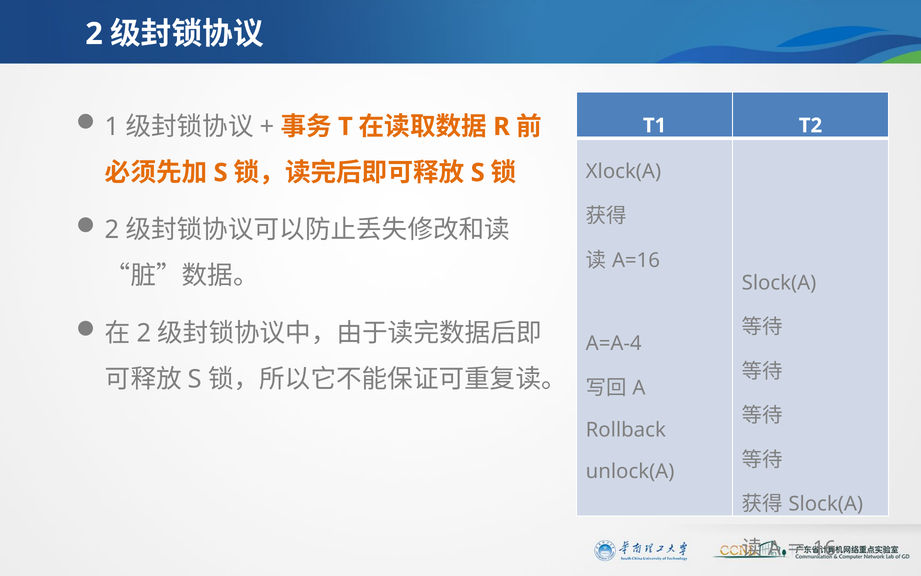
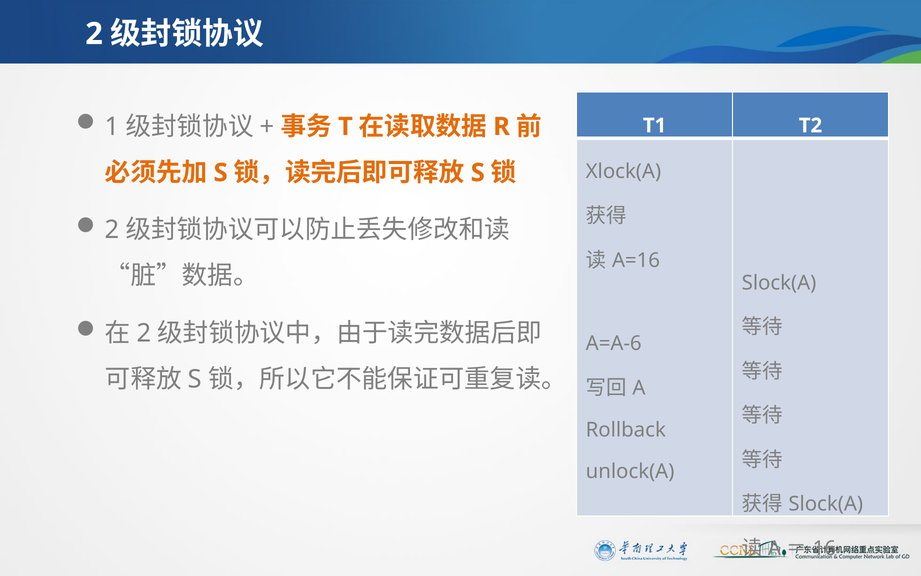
A=A-4: A=A-4 -> A=A-6 (614, 343)
